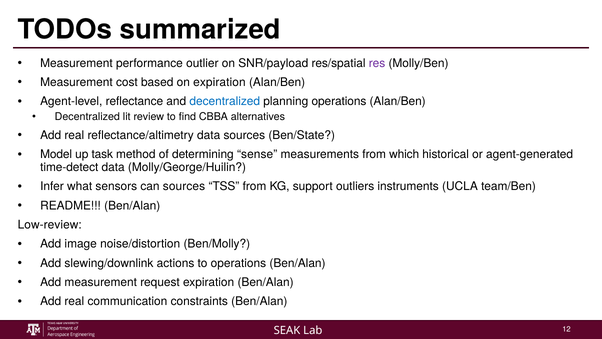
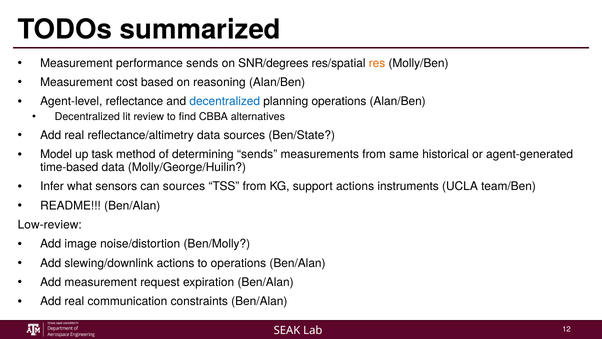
performance outlier: outlier -> sends (202, 63)
SNR/payload: SNR/payload -> SNR/degrees (273, 63)
res colour: purple -> orange (377, 63)
on expiration: expiration -> reasoning (219, 82)
determining sense: sense -> sends (257, 154)
which: which -> same (404, 154)
time-detect: time-detect -> time-based (69, 167)
support outliers: outliers -> actions (355, 186)
